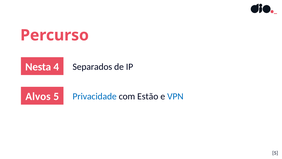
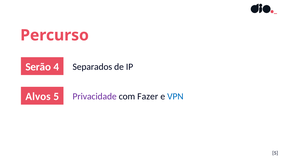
Nesta: Nesta -> Serão (38, 67)
Privacidade colour: blue -> purple (95, 96)
Estão: Estão -> Fazer (148, 96)
